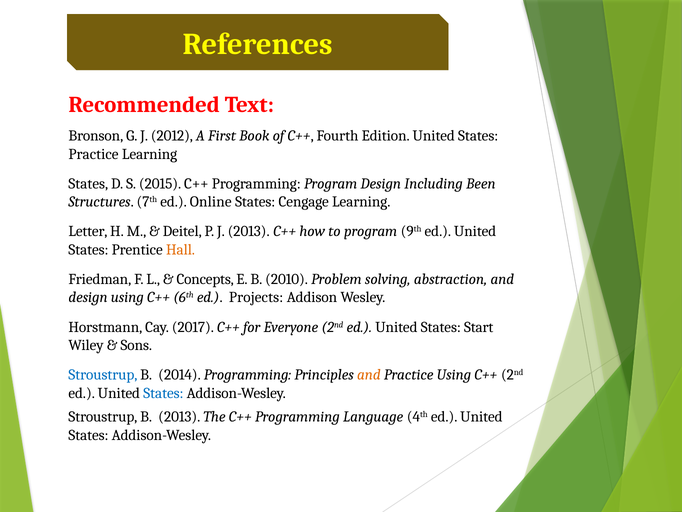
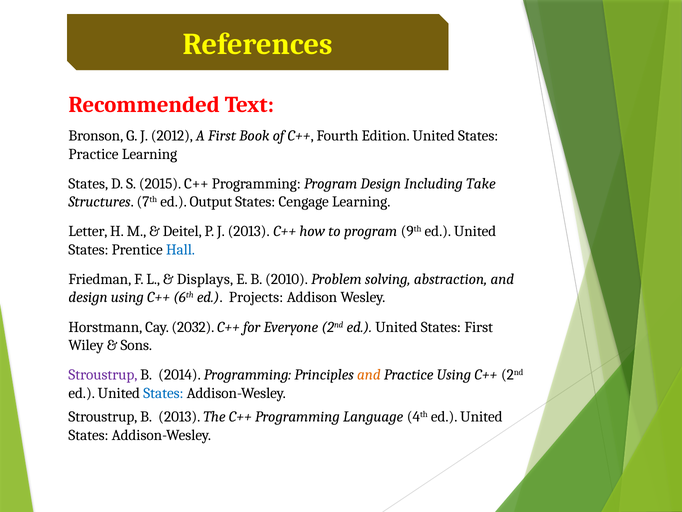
Been: Been -> Take (481, 184)
Online: Online -> Output (211, 202)
Hall colour: orange -> blue (181, 249)
Concepts: Concepts -> Displays (205, 279)
2017: 2017 -> 2032 (193, 327)
States Start: Start -> First (479, 327)
Stroustrup colour: blue -> purple (103, 374)
